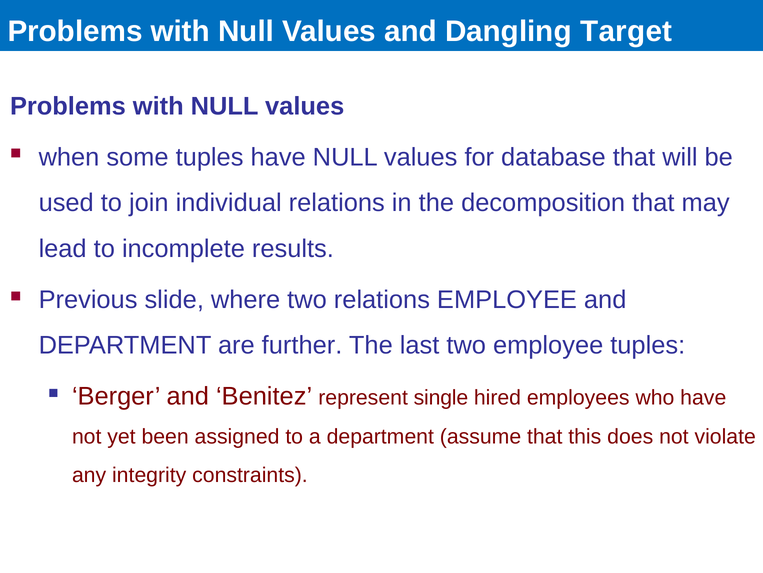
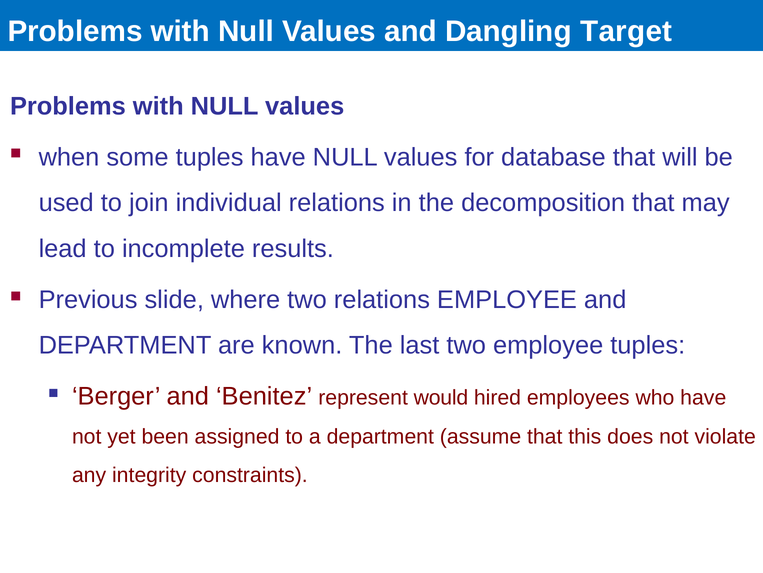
further: further -> known (302, 345)
single: single -> would (441, 397)
